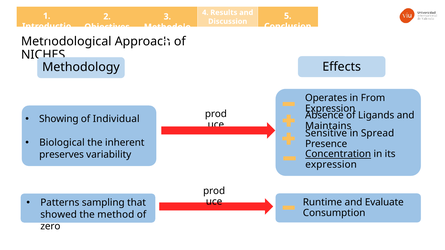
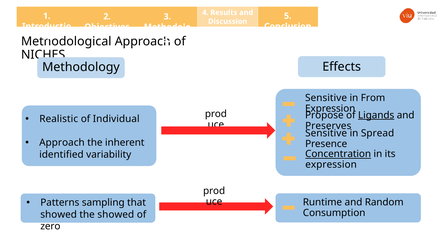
Operates: Operates -> Sensitive (326, 98)
Absence: Absence -> Propose (324, 115)
Ligands underline: none -> present (376, 115)
Showing: Showing -> Realistic (59, 119)
Maintains: Maintains -> Preserves (328, 126)
Biological: Biological -> Approach (62, 143)
preserves: preserves -> identified (61, 155)
Evaluate: Evaluate -> Random (384, 203)
the method: method -> showed (116, 215)
